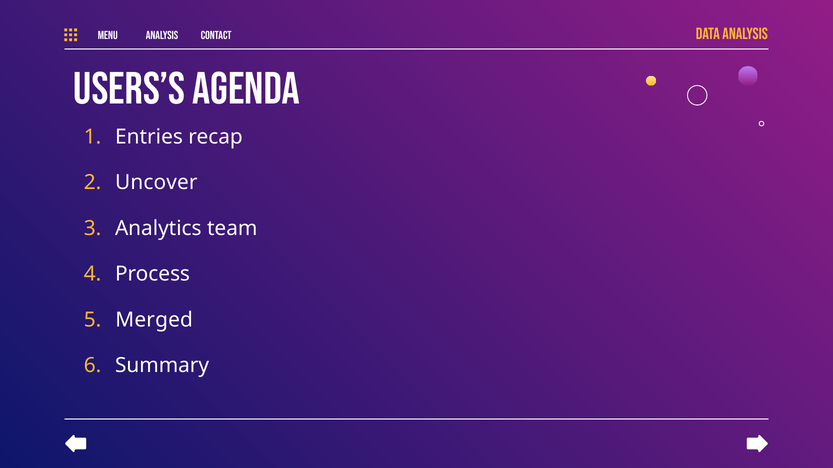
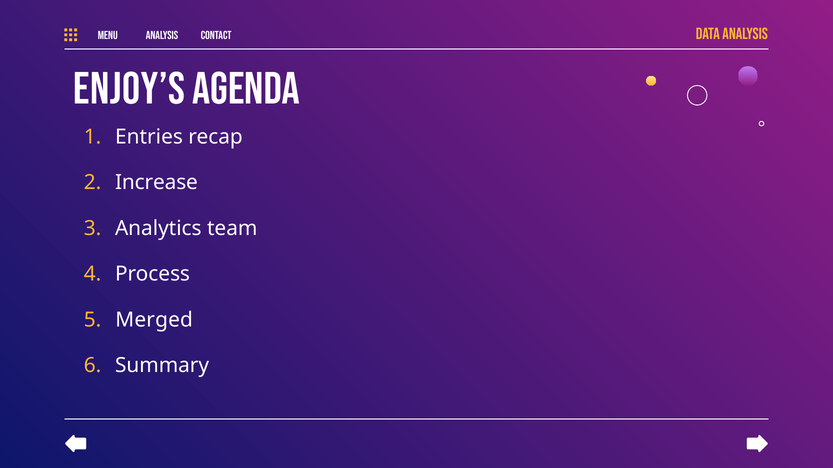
Users’s: Users’s -> Enjoy’s (129, 89)
Uncover: Uncover -> Increase (156, 183)
